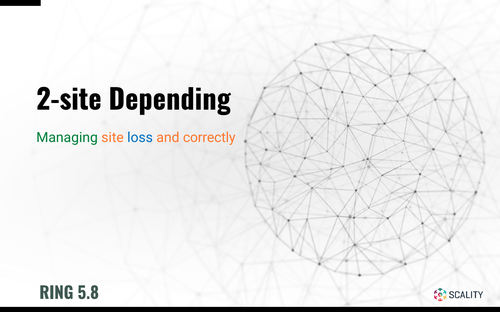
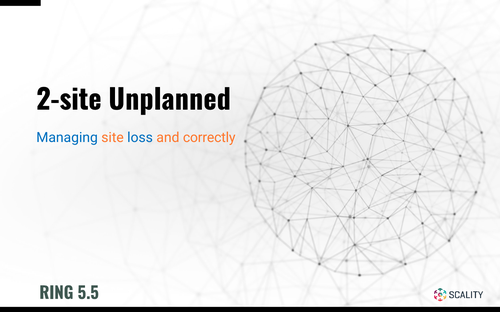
Depending: Depending -> Unplanned (170, 101)
Managing colour: green -> blue (67, 138)
5.8: 5.8 -> 5.5 (88, 294)
